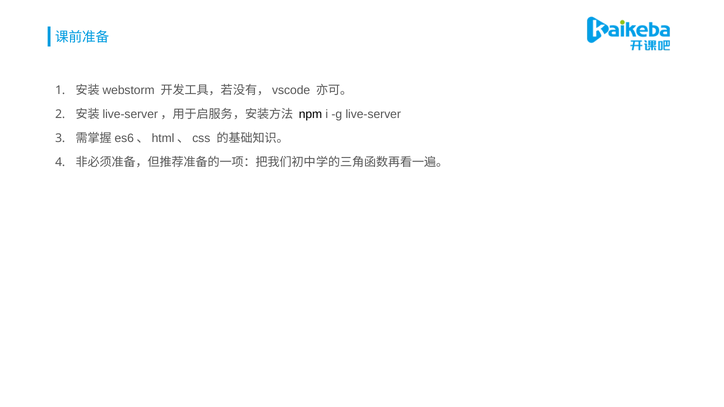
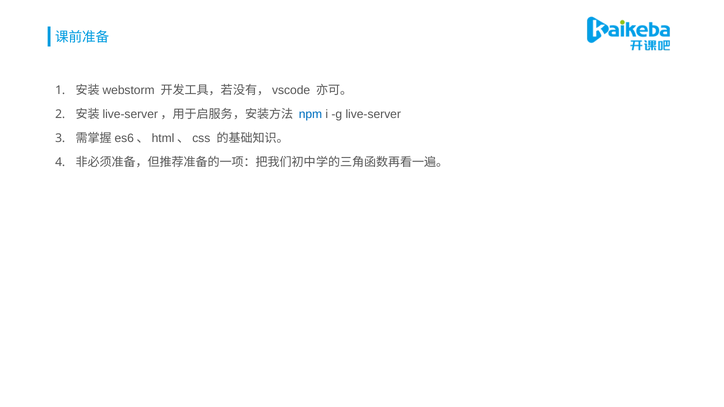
npm colour: black -> blue (310, 114)
